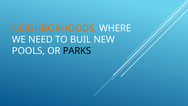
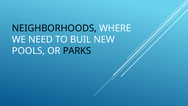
NEIGHBORHOODS colour: orange -> black (54, 28)
